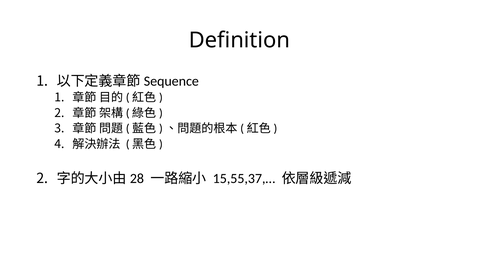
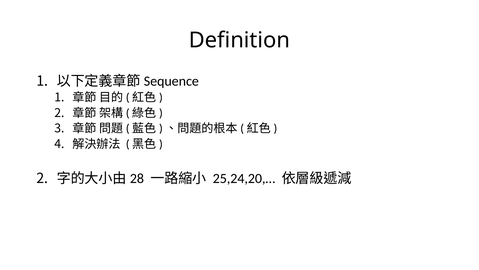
15,55,37,…: 15,55,37,… -> 25,24,20,… (244, 178)
